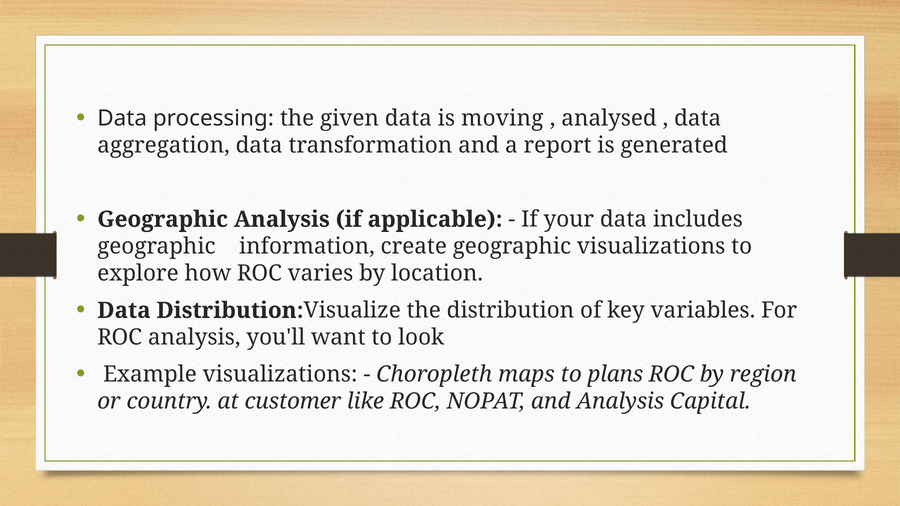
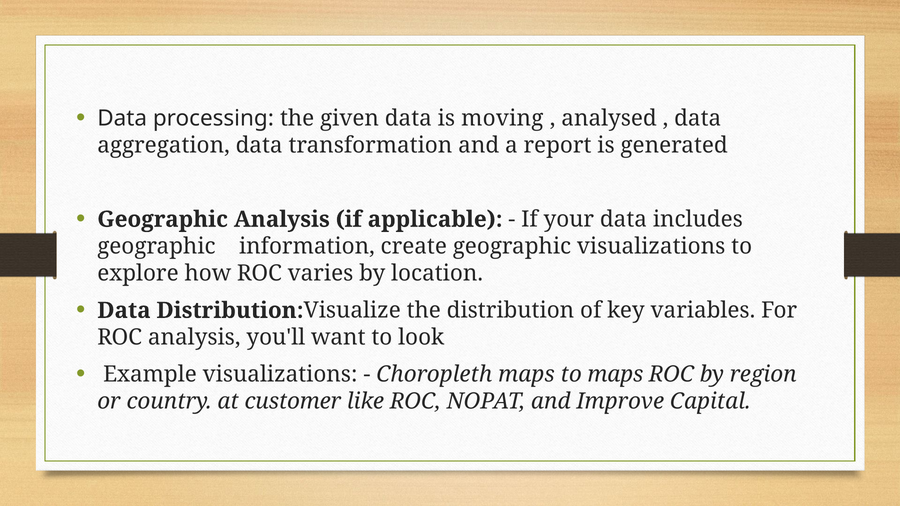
to plans: plans -> maps (615, 375)
and Analysis: Analysis -> Improve (620, 402)
